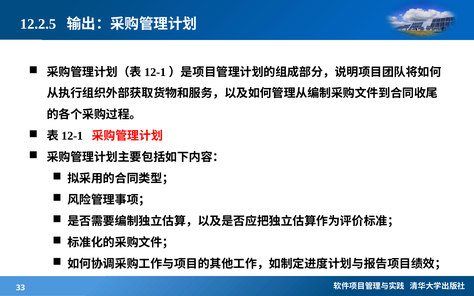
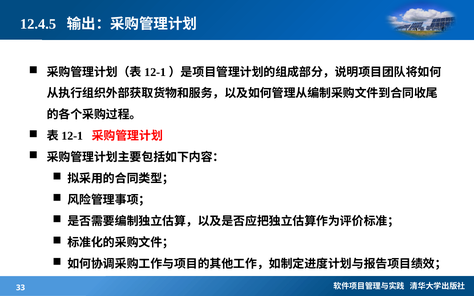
12.2.5: 12.2.5 -> 12.4.5 (38, 24)
